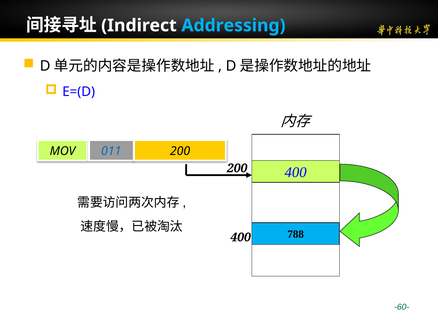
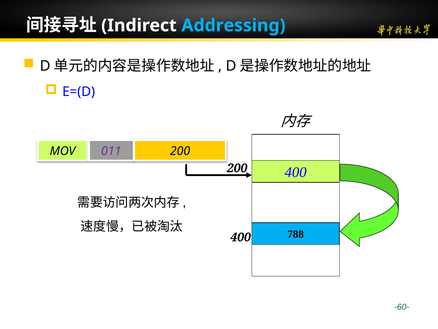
011 colour: blue -> purple (111, 151)
